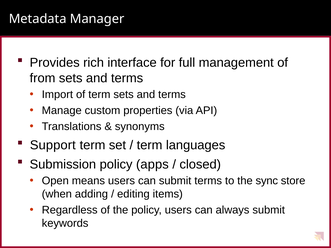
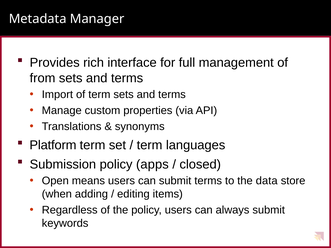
Support: Support -> Platform (53, 145)
sync: sync -> data (267, 181)
